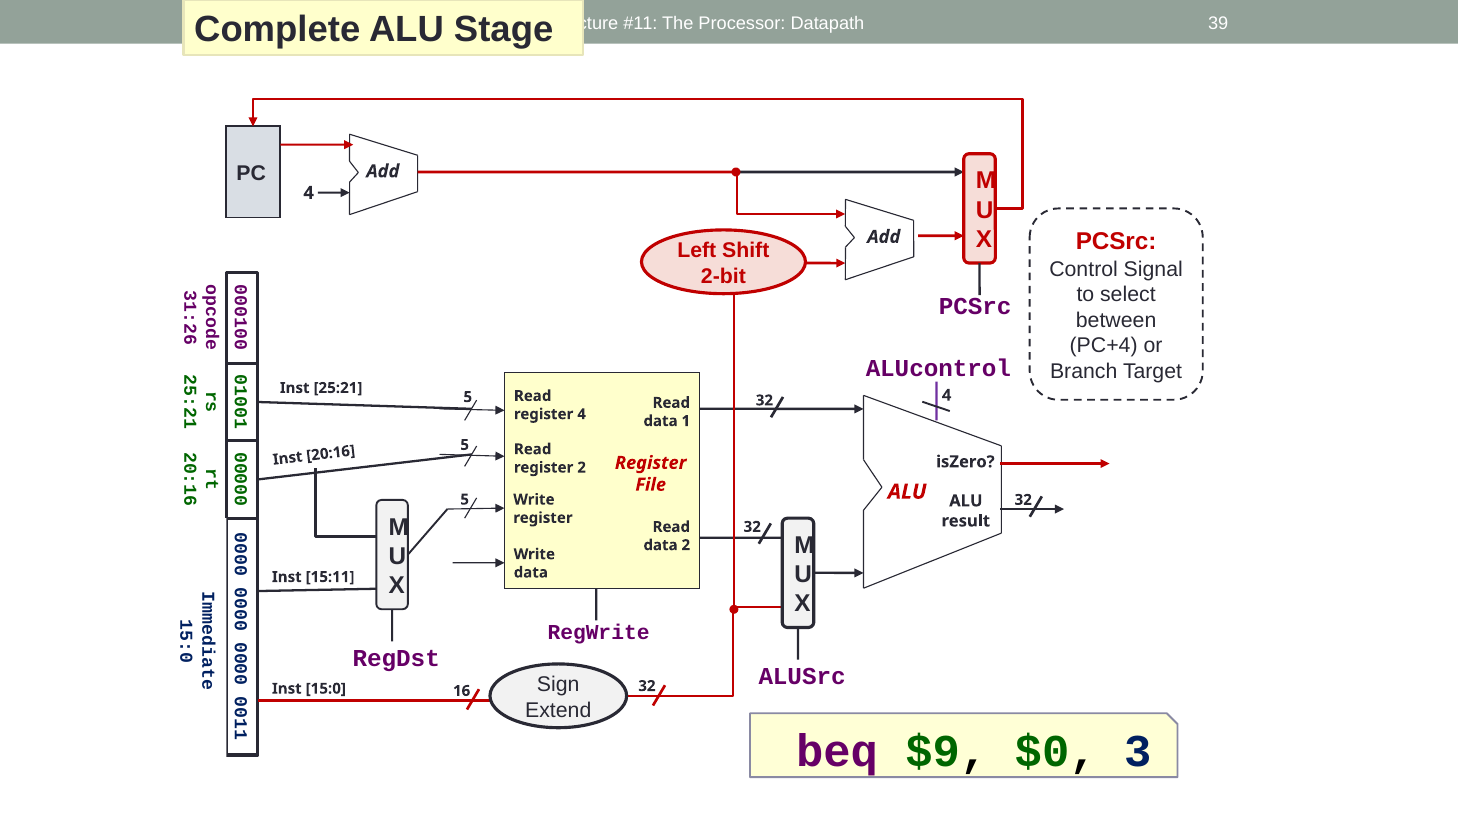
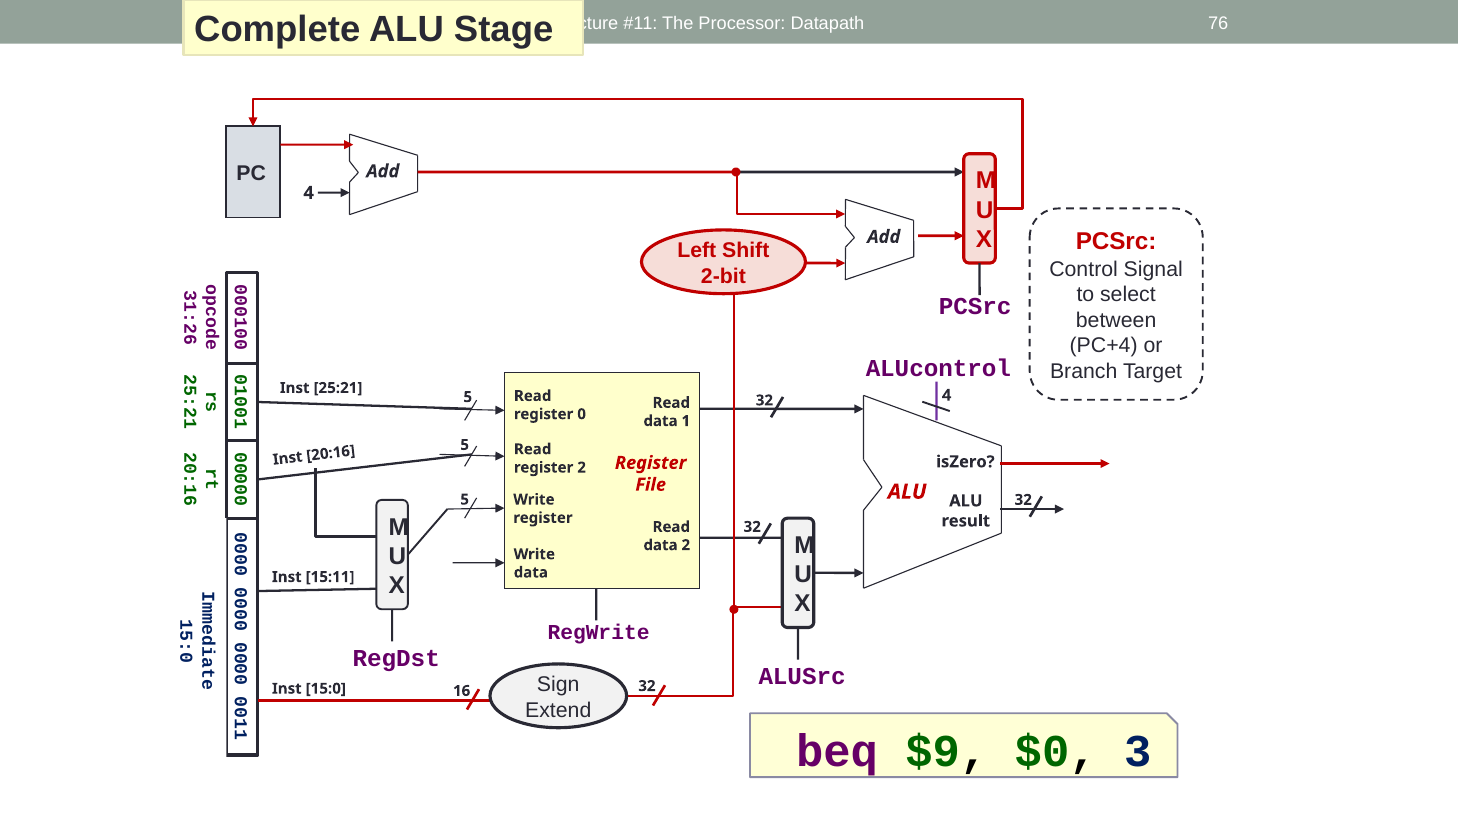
39: 39 -> 76 (1218, 23)
register 4: 4 -> 0 (582, 414)
